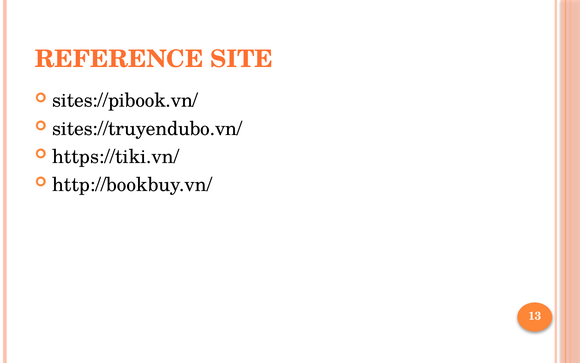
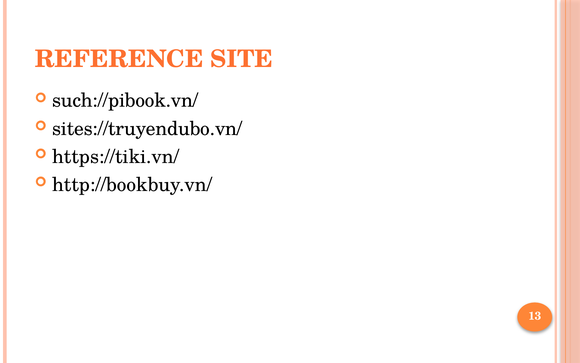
sites://pibook.vn/: sites://pibook.vn/ -> such://pibook.vn/ (125, 100)
